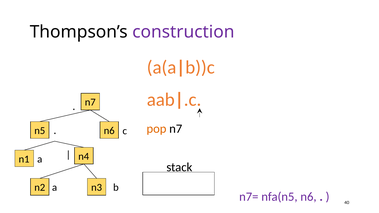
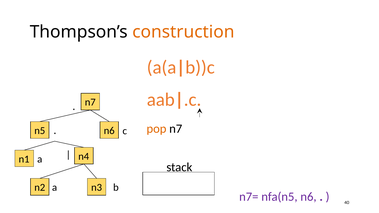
construction colour: purple -> orange (183, 32)
